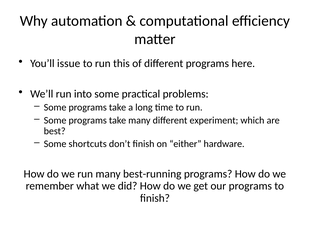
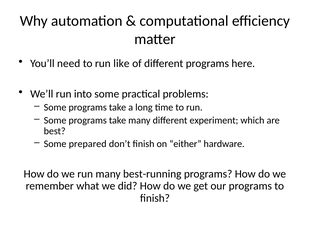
issue: issue -> need (69, 63)
this: this -> like (121, 63)
shortcuts: shortcuts -> prepared (88, 144)
